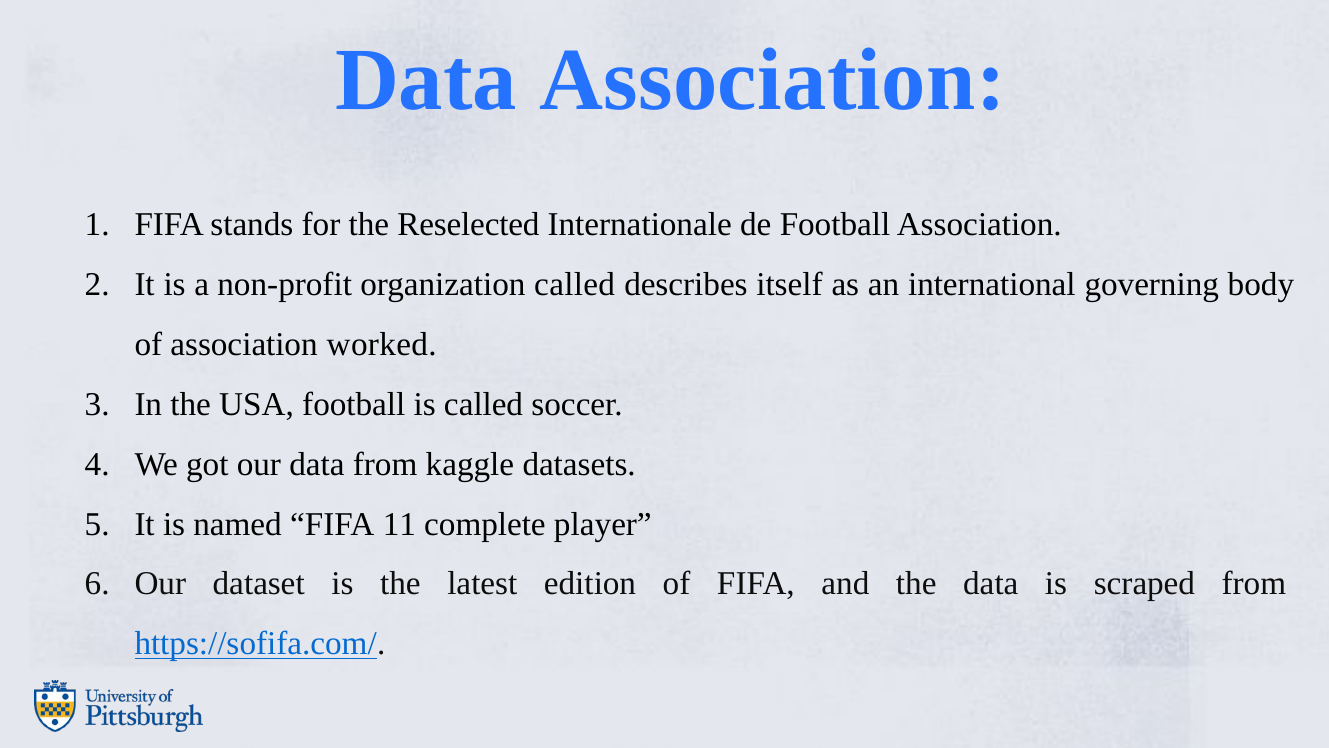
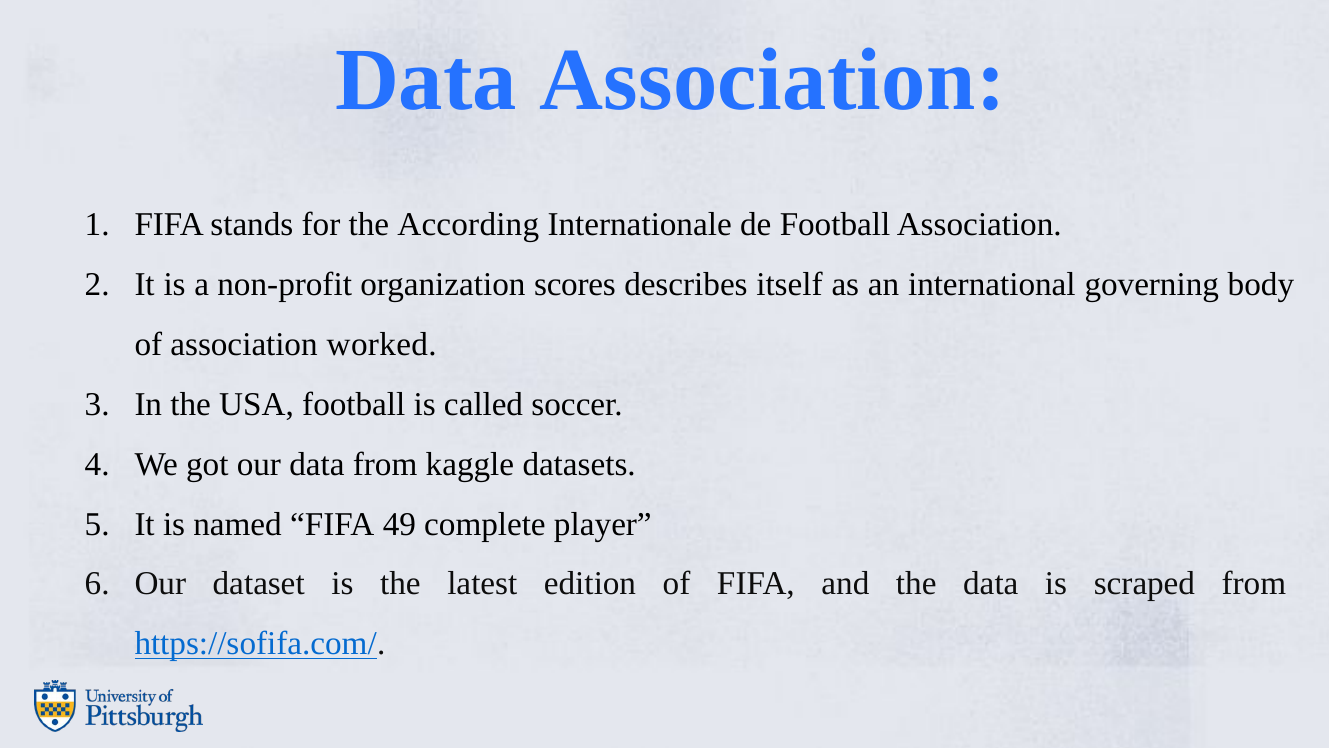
Reselected: Reselected -> According (468, 225)
organization called: called -> scores (575, 285)
11: 11 -> 49 (399, 524)
